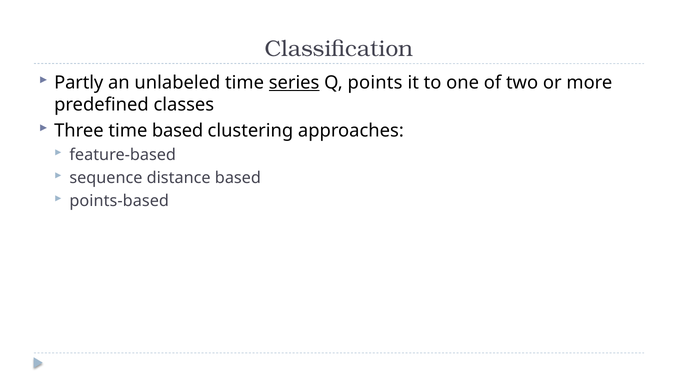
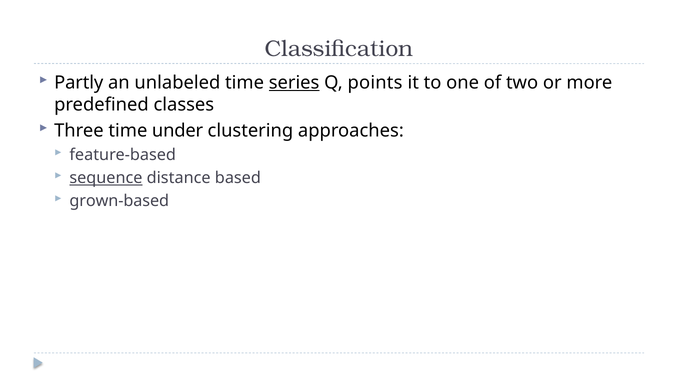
time based: based -> under (178, 131)
sequence underline: none -> present (106, 178)
points-based: points-based -> grown-based (119, 201)
